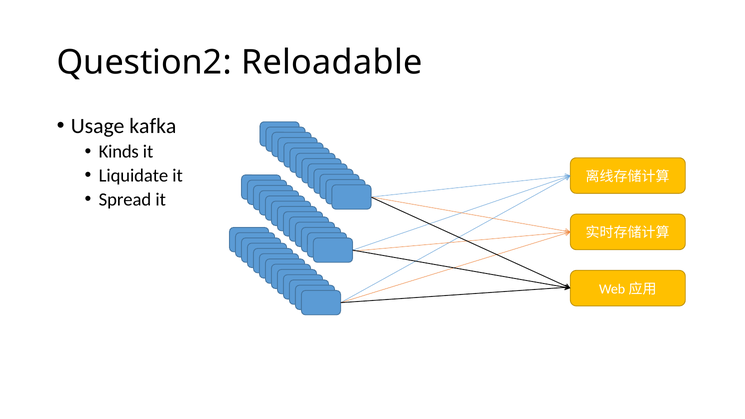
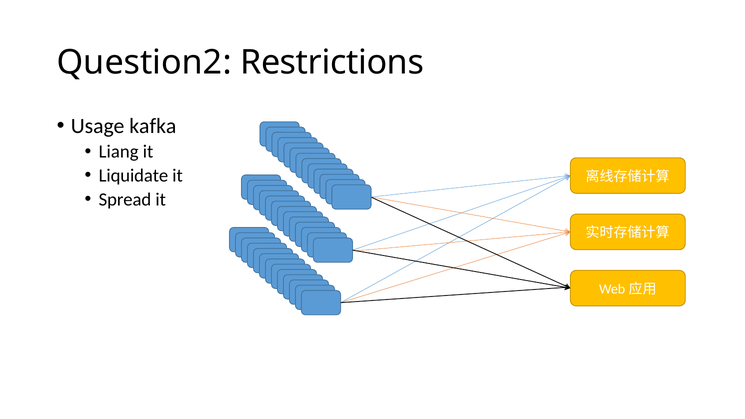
Reloadable: Reloadable -> Restrictions (332, 63)
Kinds: Kinds -> Liang (119, 152)
